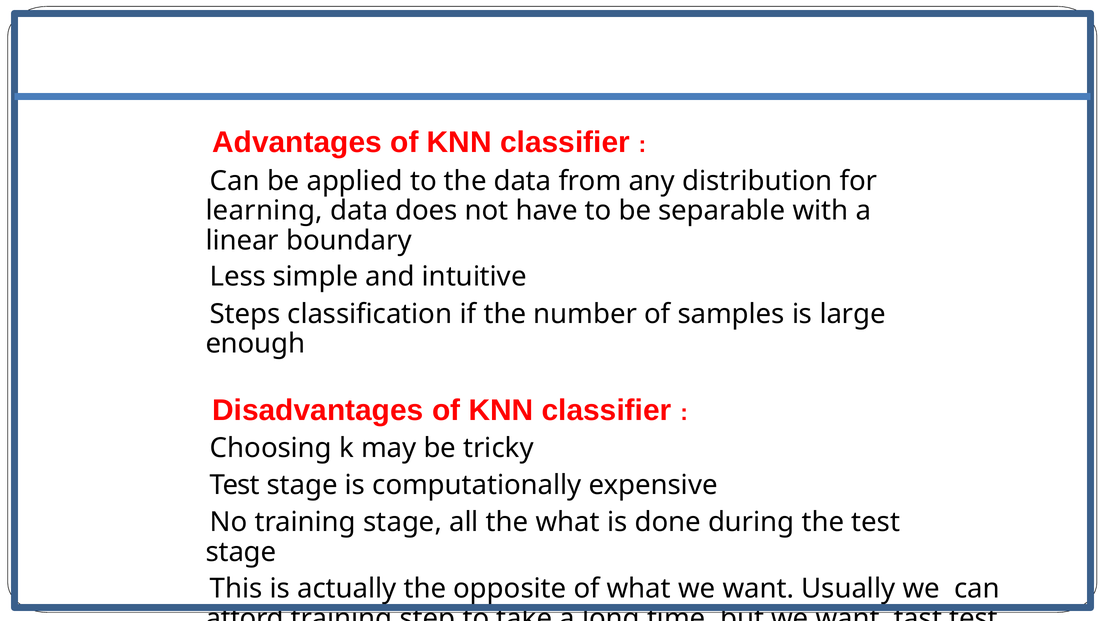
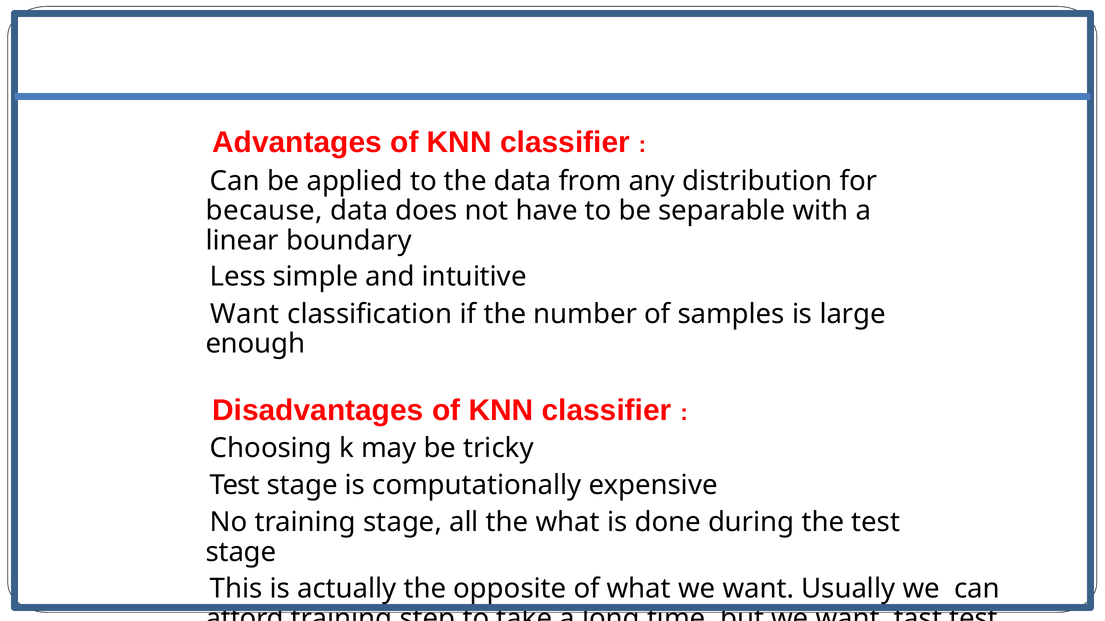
learning: learning -> because (264, 211)
Steps: Steps -> Want (245, 314)
